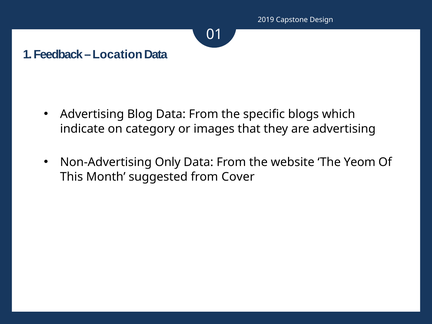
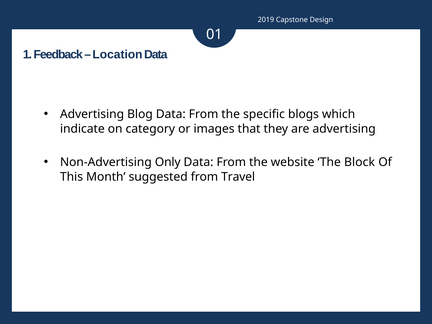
Yeom: Yeom -> Block (360, 162)
Cover: Cover -> Travel (238, 177)
